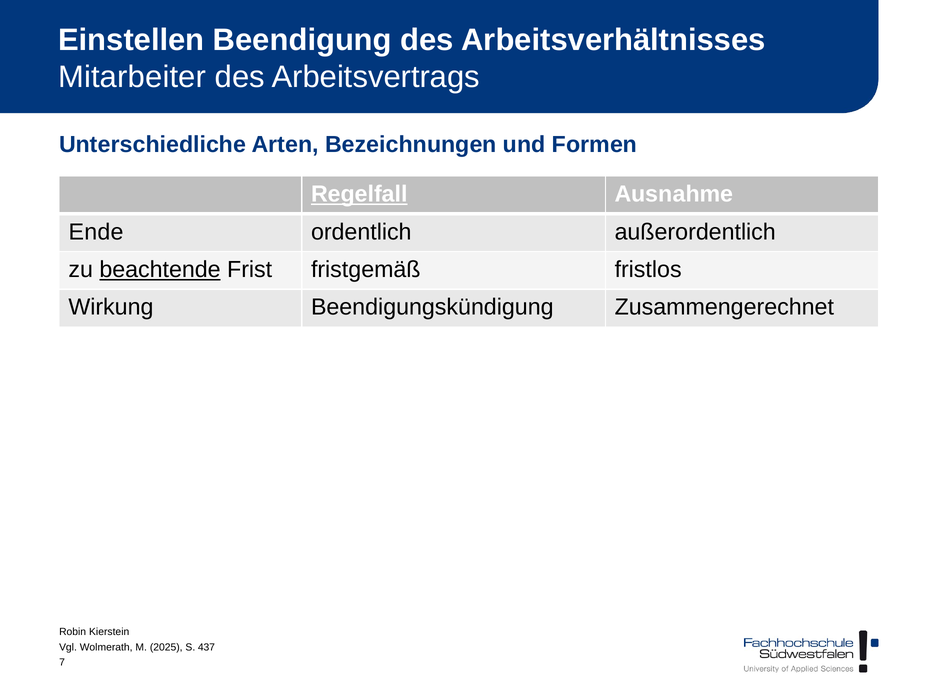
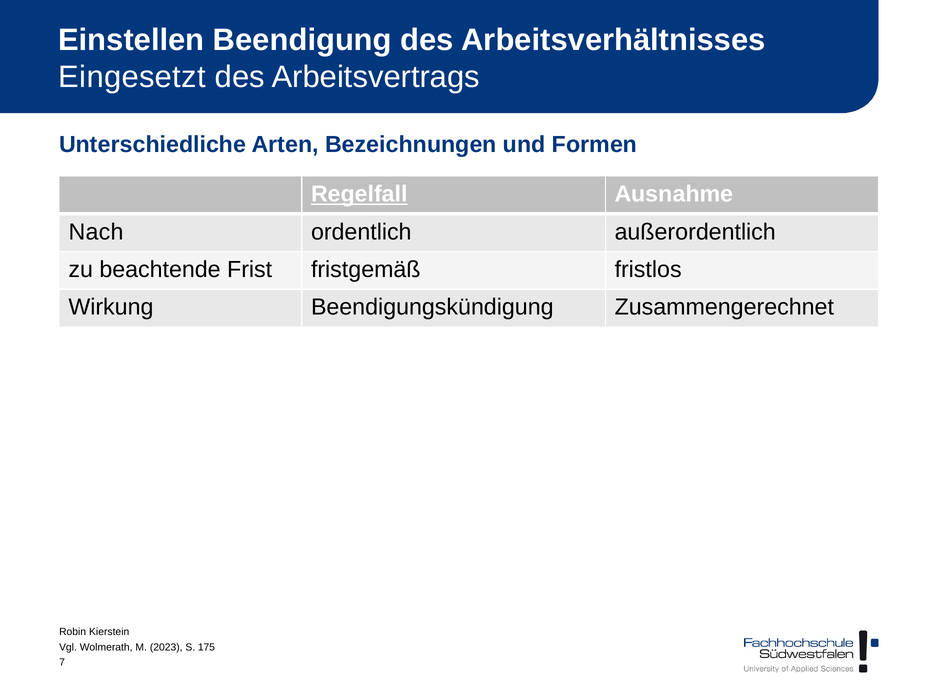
Mitarbeiter: Mitarbeiter -> Eingesetzt (132, 77)
Ende: Ende -> Nach (96, 232)
beachtende underline: present -> none (160, 269)
2025: 2025 -> 2023 (166, 647)
437: 437 -> 175 (206, 647)
